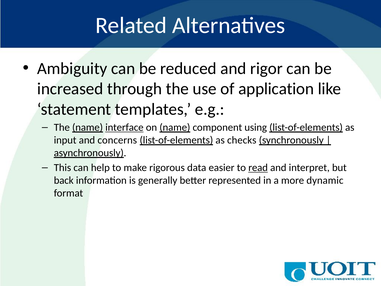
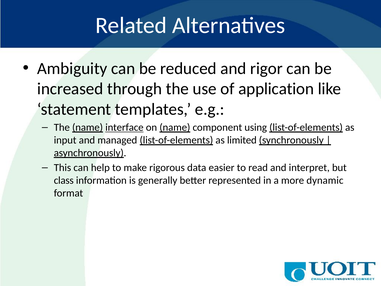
concerns: concerns -> managed (117, 140)
checks: checks -> limited (242, 140)
read underline: present -> none (258, 168)
back: back -> class (64, 180)
